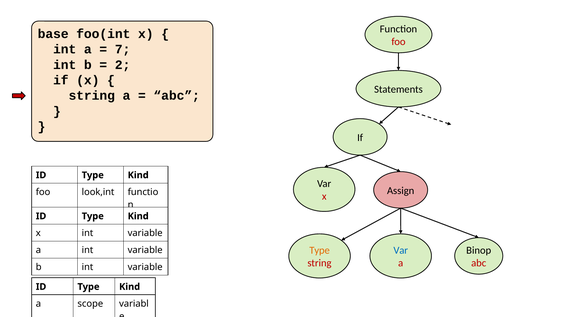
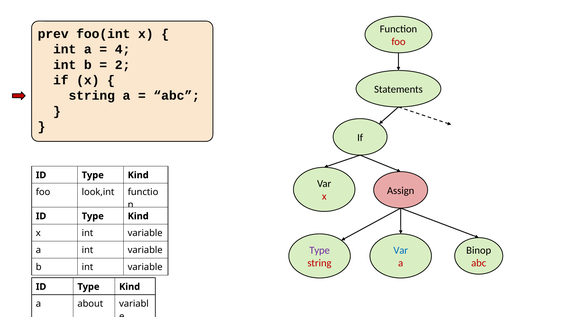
base: base -> prev (53, 34)
7: 7 -> 4 (123, 49)
Type colour: orange -> purple (320, 250)
scope: scope -> about (90, 303)
